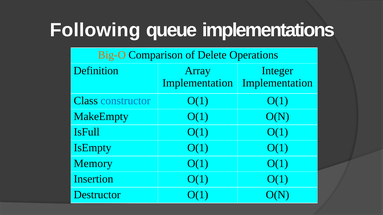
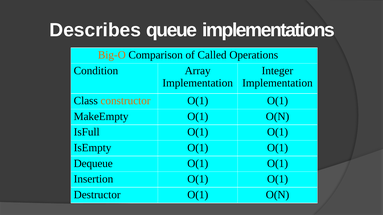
Following: Following -> Describes (95, 30)
Delete: Delete -> Called (212, 55)
Definition: Definition -> Condition (96, 71)
constructor colour: blue -> orange (126, 101)
Memory: Memory -> Dequeue (93, 164)
